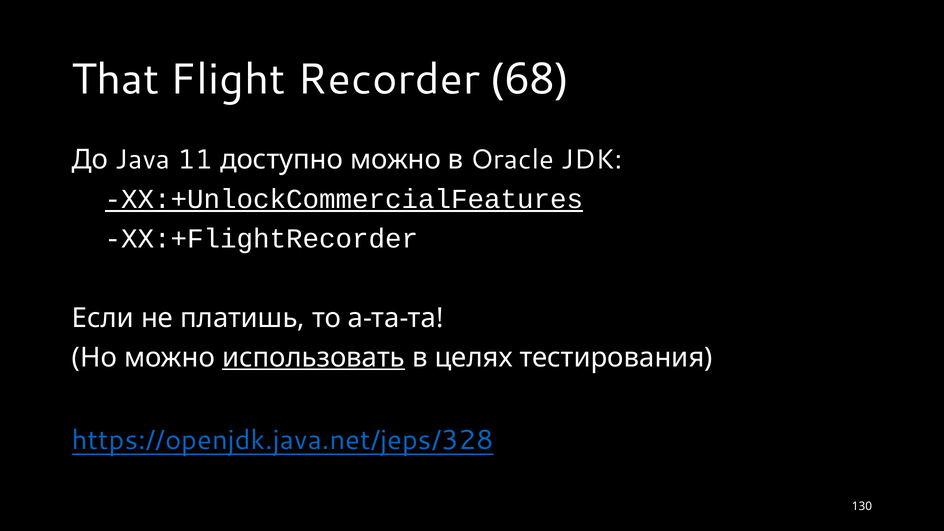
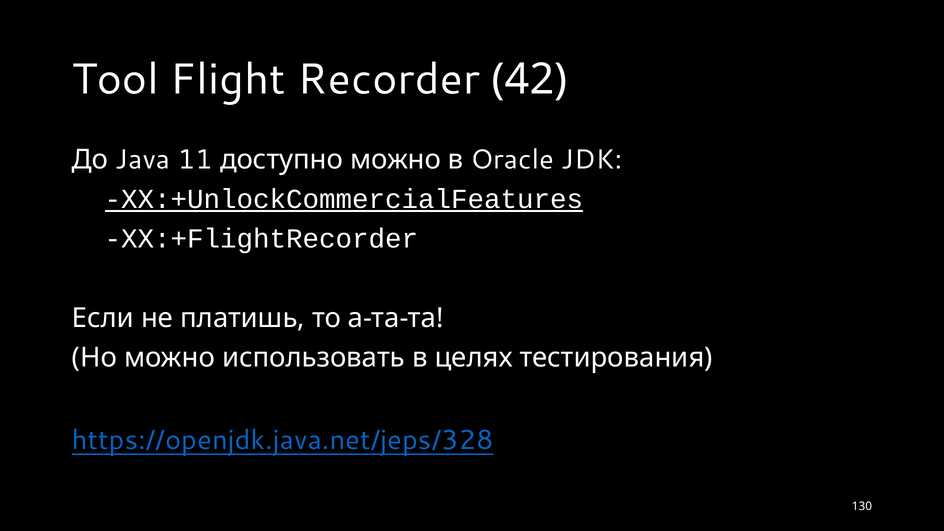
That: That -> Tool (115, 79)
68: 68 -> 42 (530, 79)
использовать underline: present -> none (313, 358)
